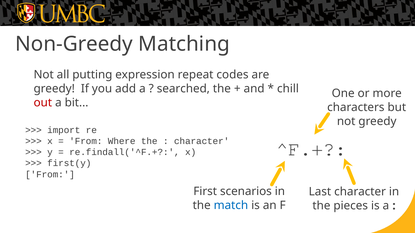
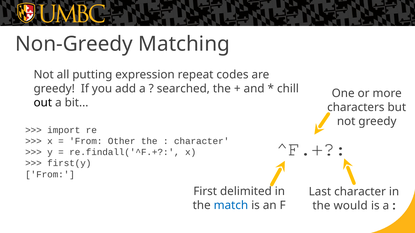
out colour: red -> black (43, 103)
Where: Where -> Other (122, 141)
scenarios: scenarios -> delimited (246, 192)
pieces: pieces -> would (351, 206)
